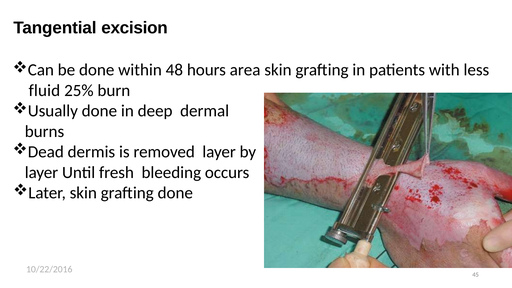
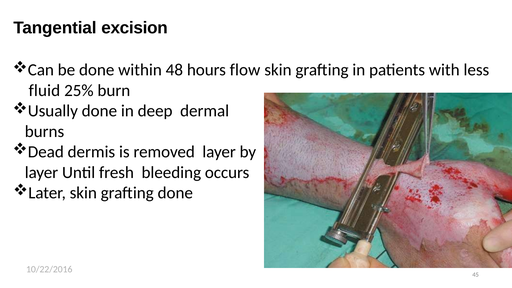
area: area -> flow (245, 70)
